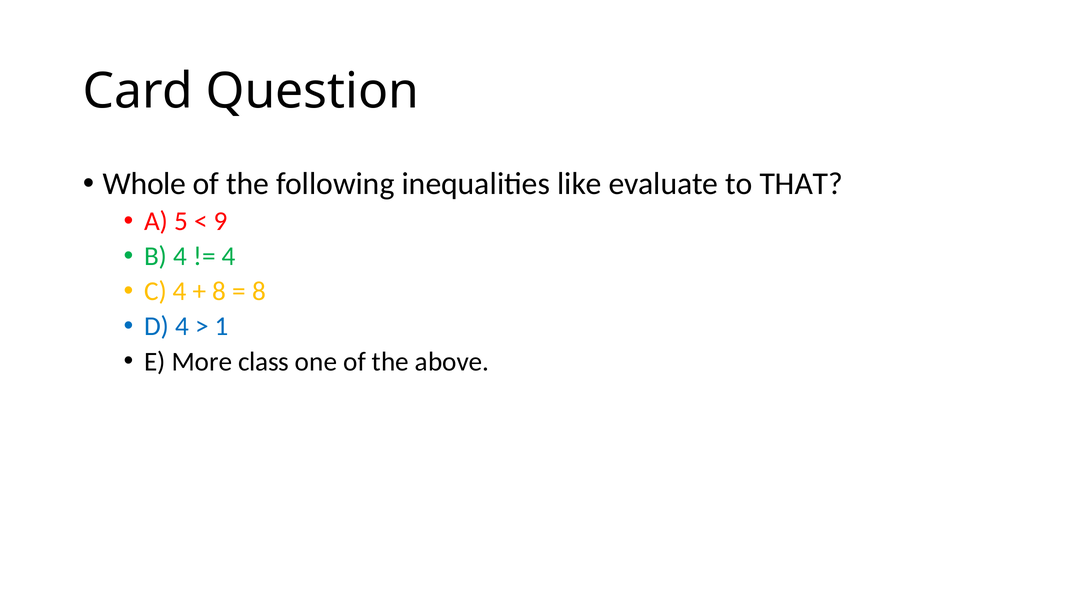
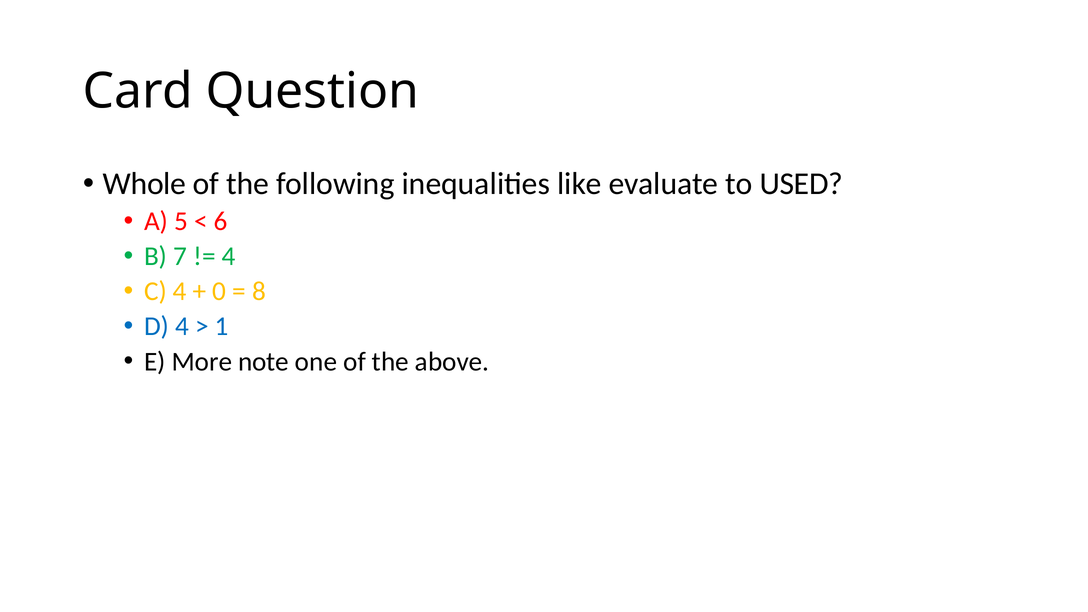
THAT: THAT -> USED (801, 184)
9: 9 -> 6 (221, 221)
B 4: 4 -> 7 (180, 256)
8: 8 -> 0 (219, 291)
class: class -> note (263, 362)
